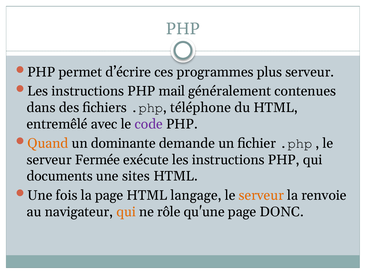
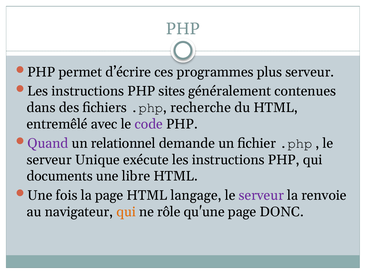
mail: mail -> sites (172, 91)
téléphone: téléphone -> recherche (201, 108)
Quand colour: orange -> purple (48, 144)
dominante: dominante -> relationnel (123, 144)
Fermée: Fermée -> Unique (97, 160)
sites: sites -> libre (136, 177)
serveur colour: orange -> purple (261, 196)
